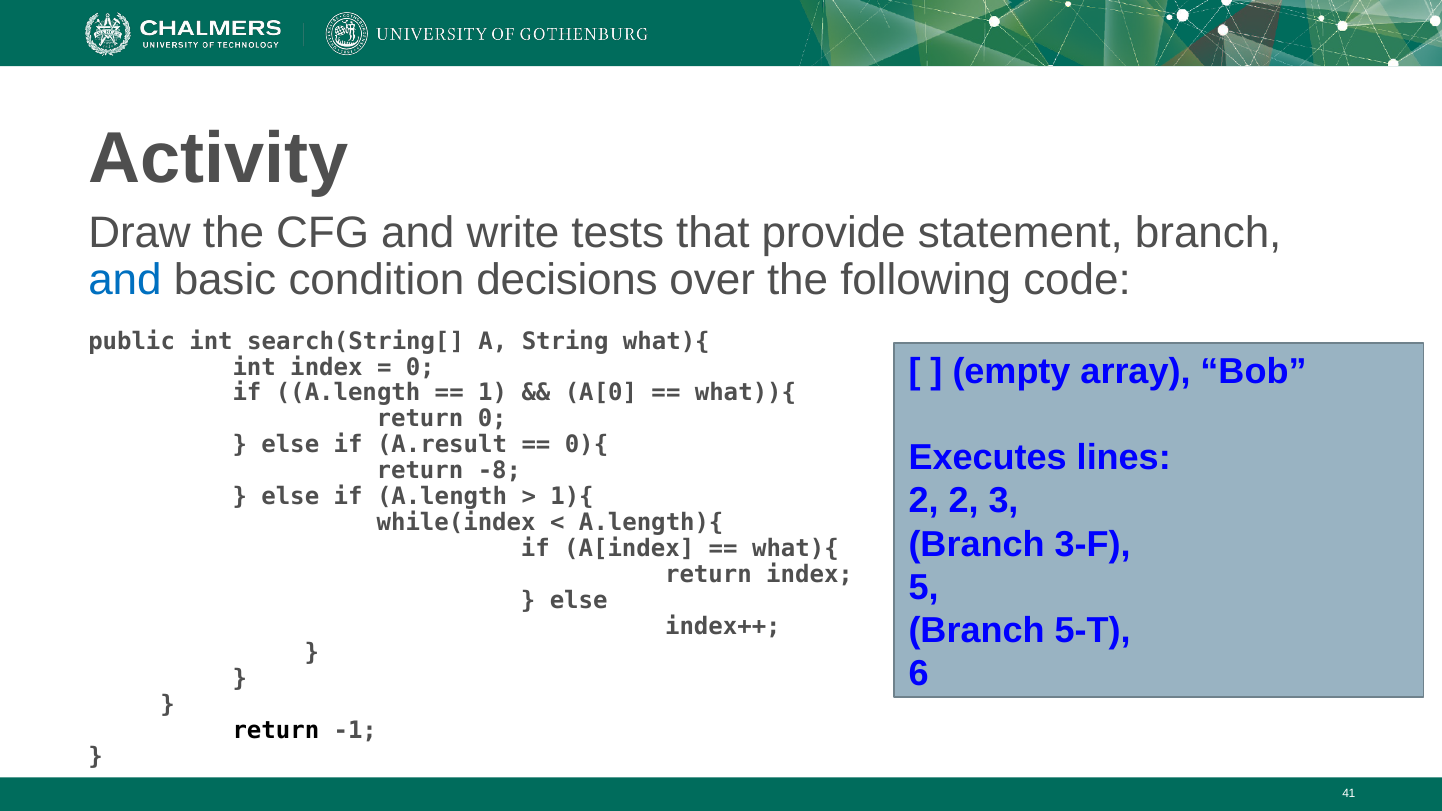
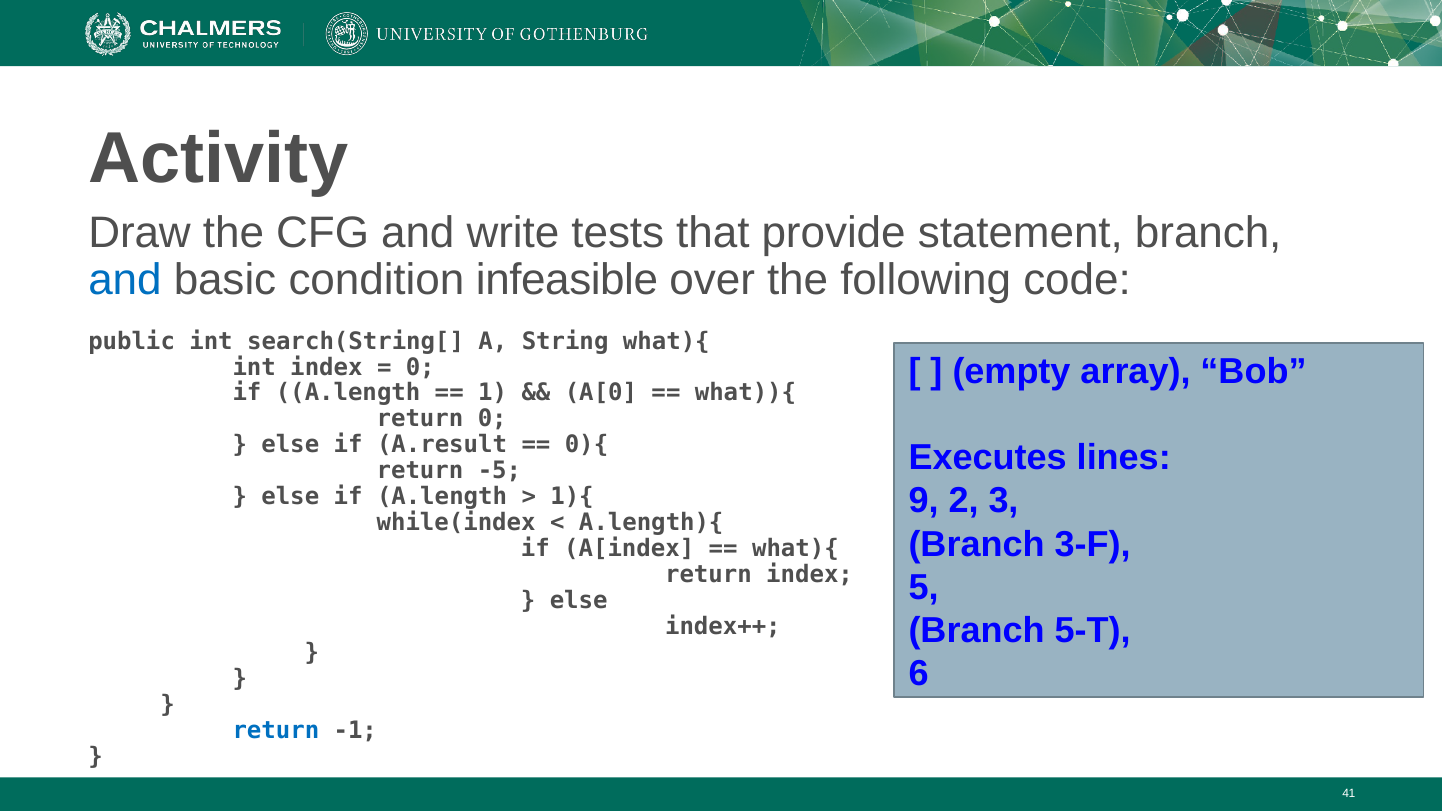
decisions: decisions -> infeasible (567, 281)
-8: -8 -> -5 (499, 471)
2: 2 -> 9 (924, 501)
return colour: black -> blue (276, 730)
